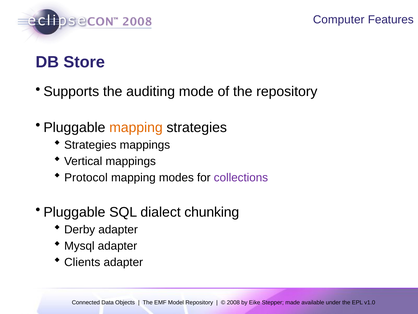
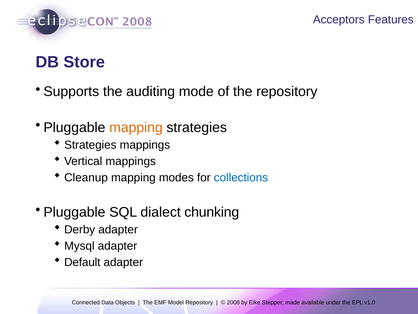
Computer: Computer -> Acceptors (339, 20)
Protocol: Protocol -> Cleanup (86, 177)
collections colour: purple -> blue (241, 177)
Clients: Clients -> Default (82, 262)
